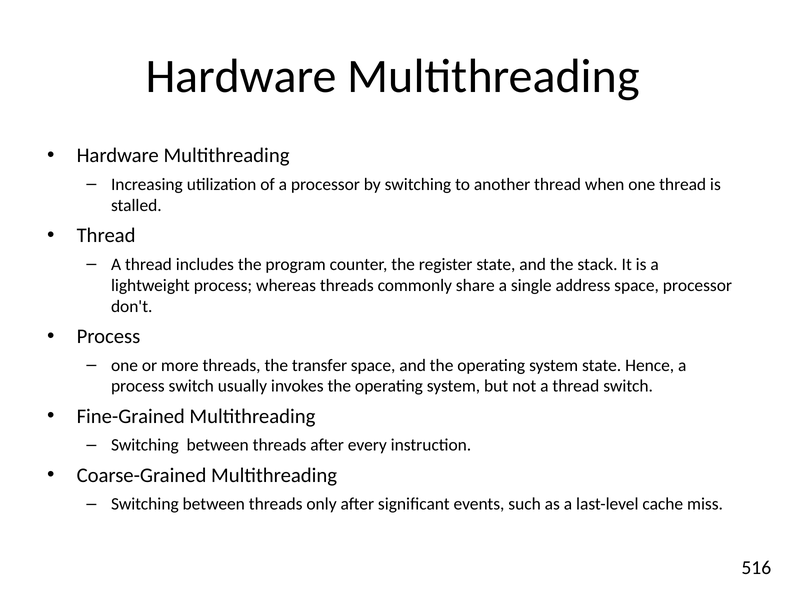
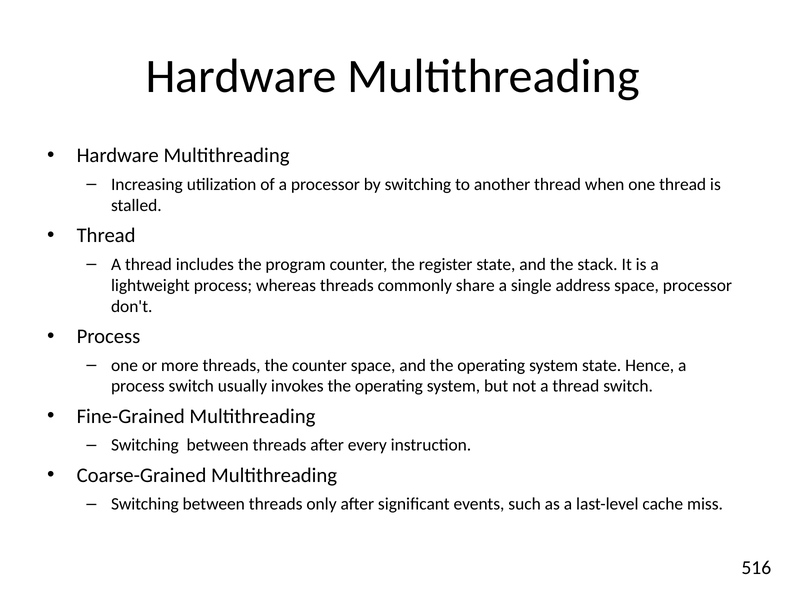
the transfer: transfer -> counter (319, 365)
